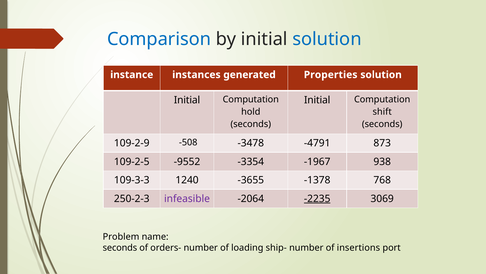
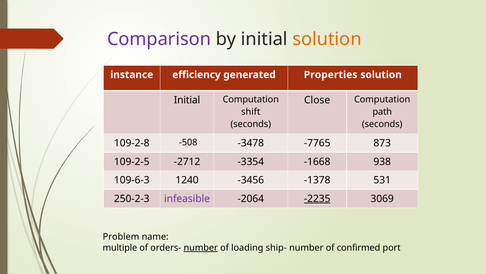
Comparison colour: blue -> purple (159, 39)
solution colour: blue -> orange (327, 39)
instances: instances -> efficiency (196, 75)
Initial: Initial -> Close (317, 100)
hold: hold -> shift (251, 112)
shift: shift -> path (382, 112)
109-2-9: 109-2-9 -> 109-2-8 (132, 143)
-4791: -4791 -> -7765 (317, 143)
-9552: -9552 -> -2712 (187, 161)
-1967: -1967 -> -1668 (317, 161)
109-3-3: 109-3-3 -> 109-6-3 (132, 180)
-3655: -3655 -> -3456 (251, 180)
768: 768 -> 531 (382, 180)
seconds: seconds -> multiple (120, 247)
number underline: none -> present (201, 247)
insertions: insertions -> confirmed (359, 247)
